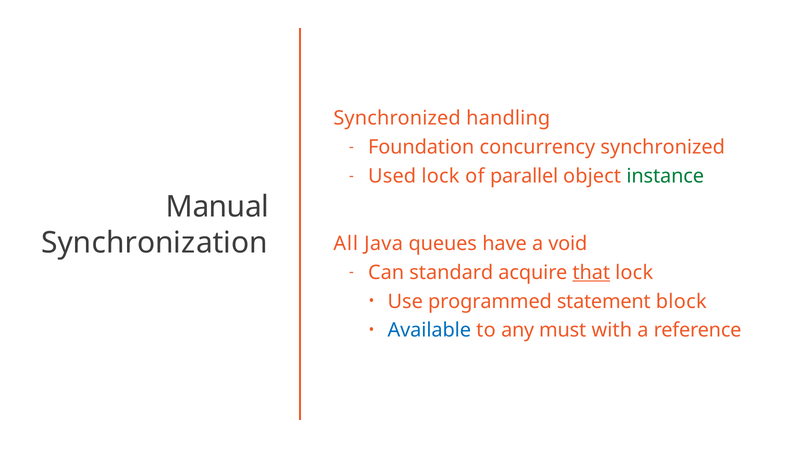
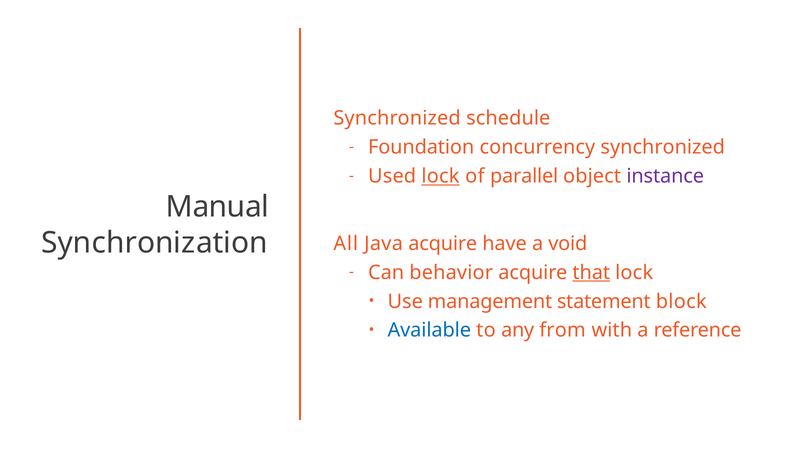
handling: handling -> schedule (508, 118)
lock underline: none -> present (440, 176)
instance colour: green -> purple (665, 176)
Java queues: queues -> acquire (443, 244)
standard: standard -> behavior (451, 272)
programmed: programmed -> management (490, 301)
must: must -> from (562, 330)
